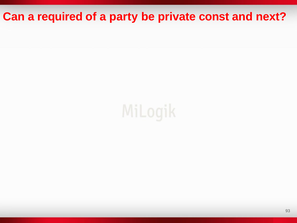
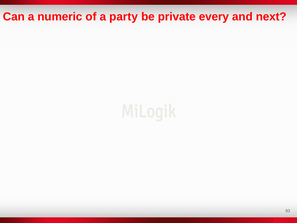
required: required -> numeric (60, 17)
const: const -> every (214, 17)
